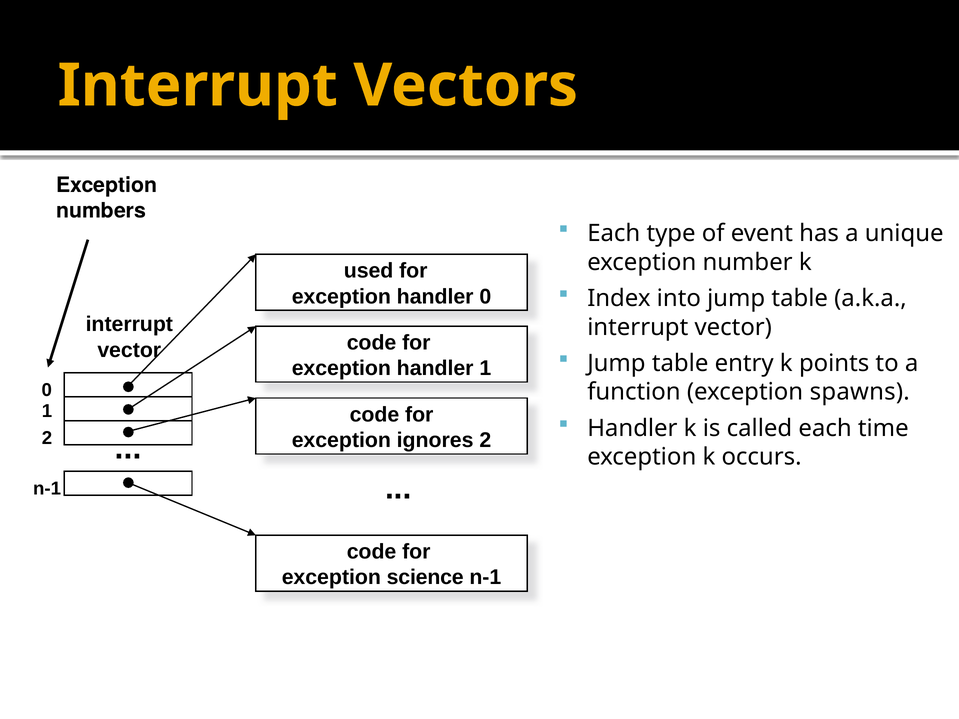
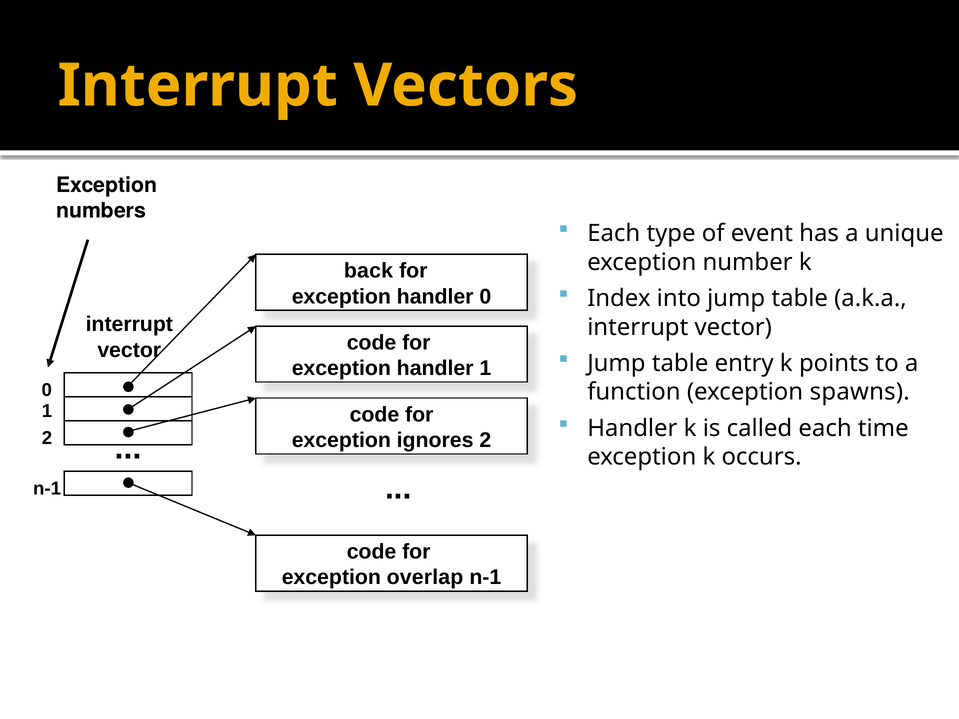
used: used -> back (368, 271)
science: science -> overlap (425, 578)
